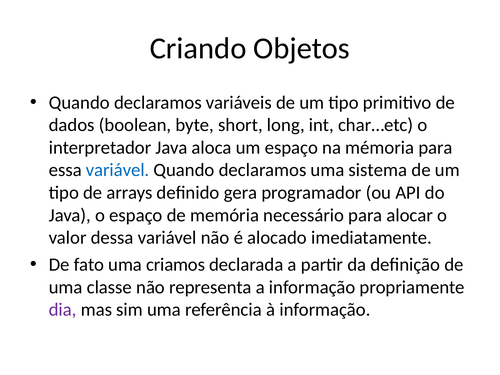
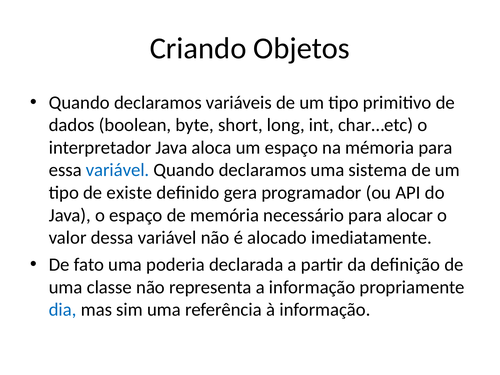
arrays: arrays -> existe (129, 193)
criamos: criamos -> poderia (176, 265)
dia colour: purple -> blue (63, 310)
